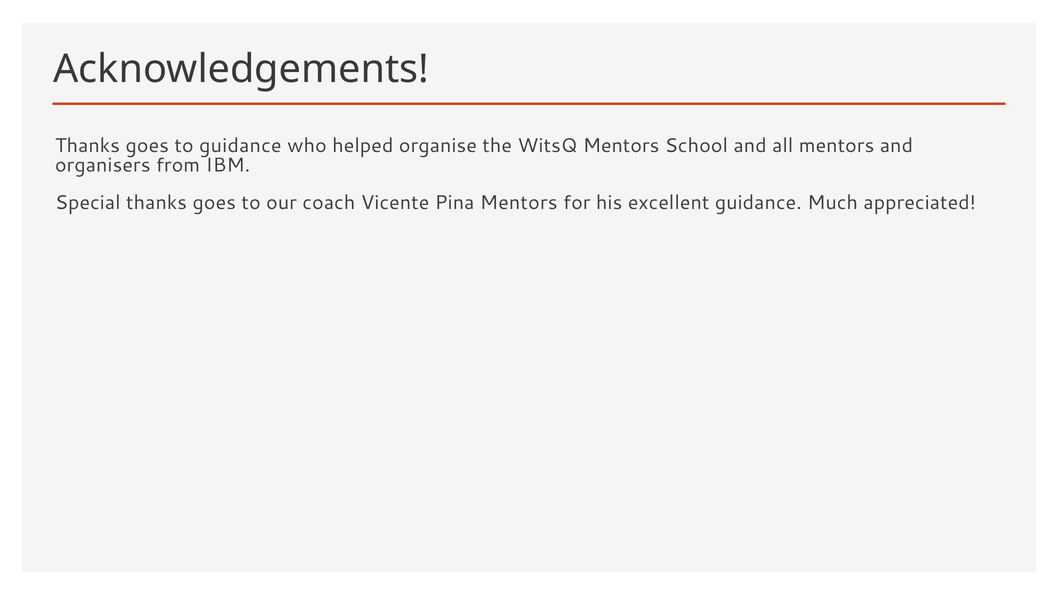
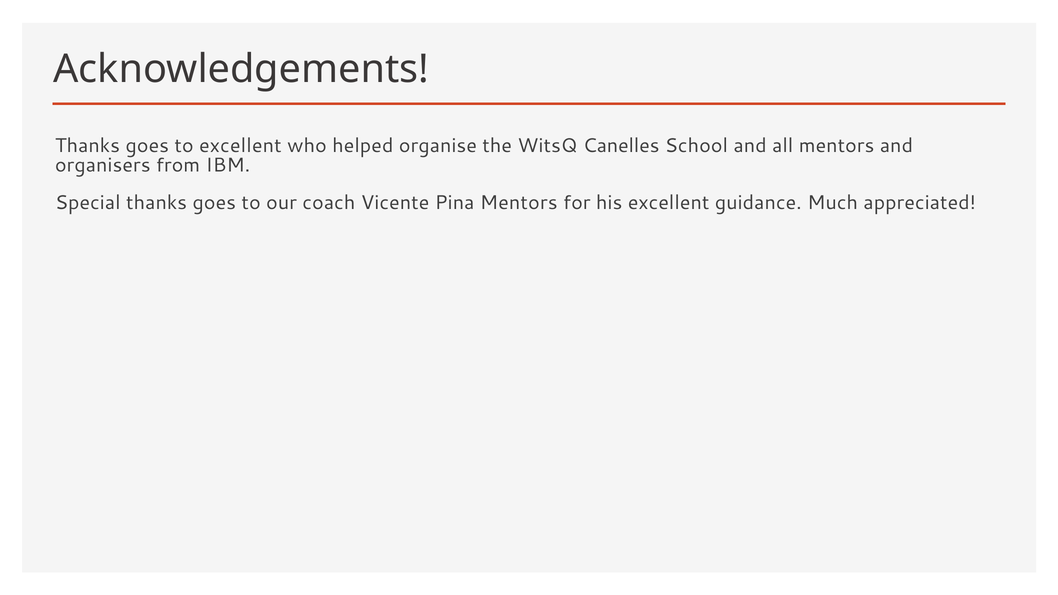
to guidance: guidance -> excellent (240, 146)
WitsQ Mentors: Mentors -> Canelles (621, 146)
